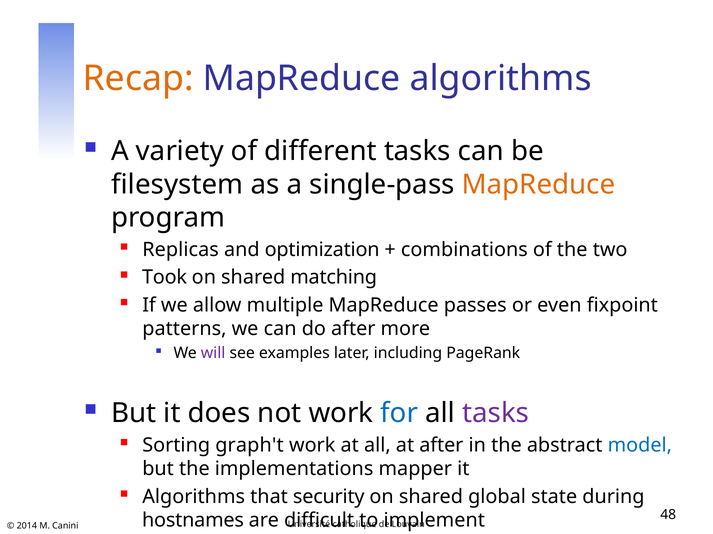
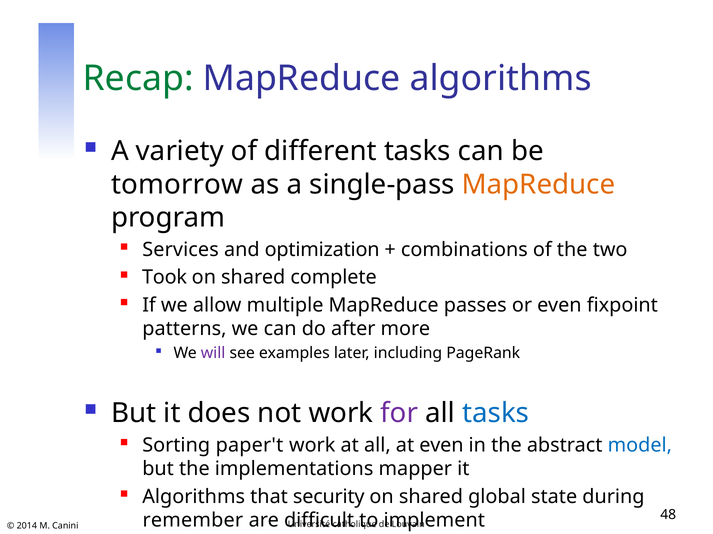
Recap colour: orange -> green (138, 79)
filesystem: filesystem -> tomorrow (177, 185)
Replicas: Replicas -> Services (181, 250)
matching: matching -> complete (334, 278)
for colour: blue -> purple (399, 414)
tasks colour: purple -> blue (496, 414)
graph't: graph't -> paper't (249, 446)
at after: after -> even (441, 446)
hostnames: hostnames -> remember (193, 521)
